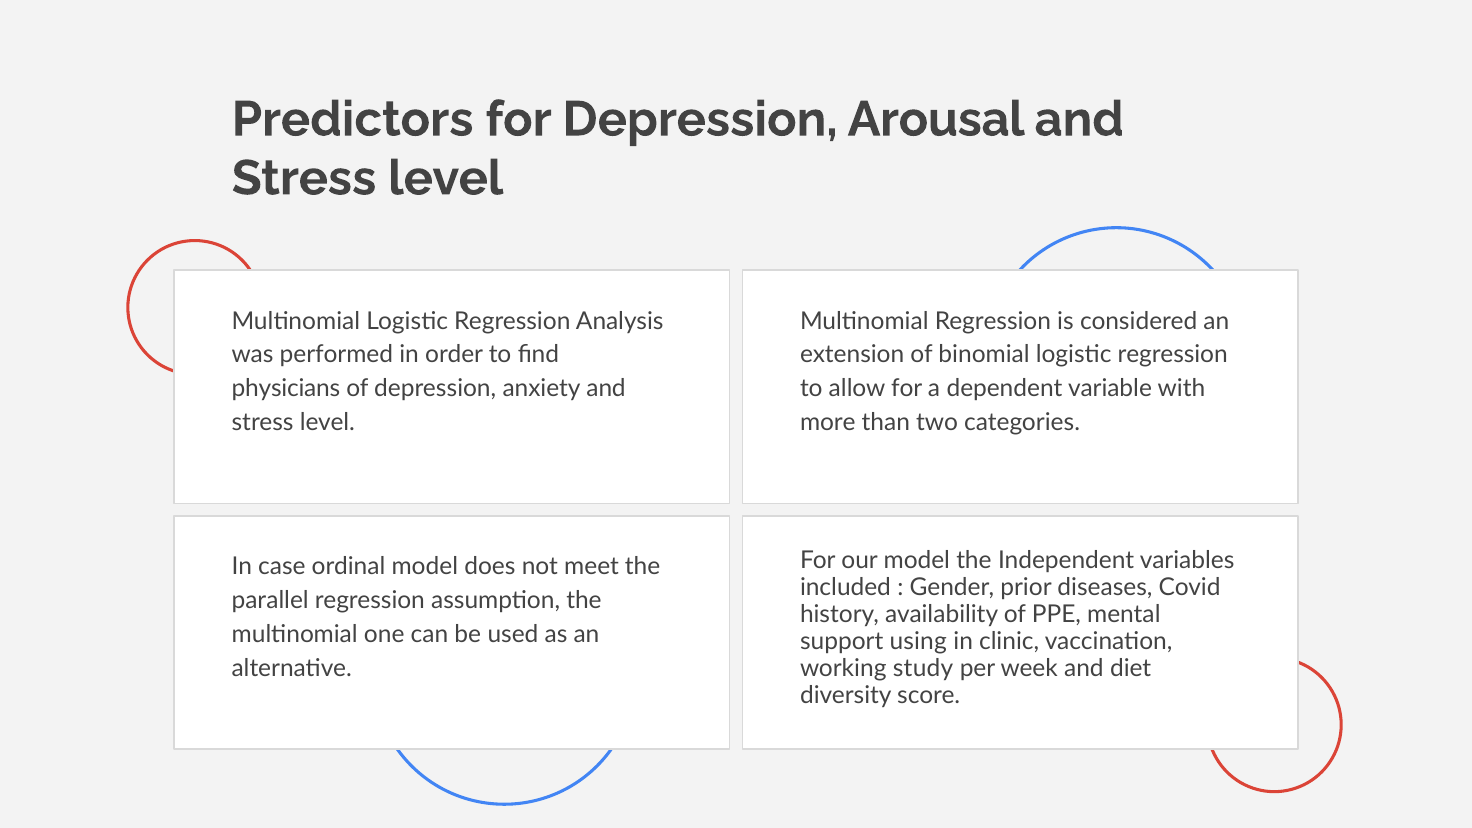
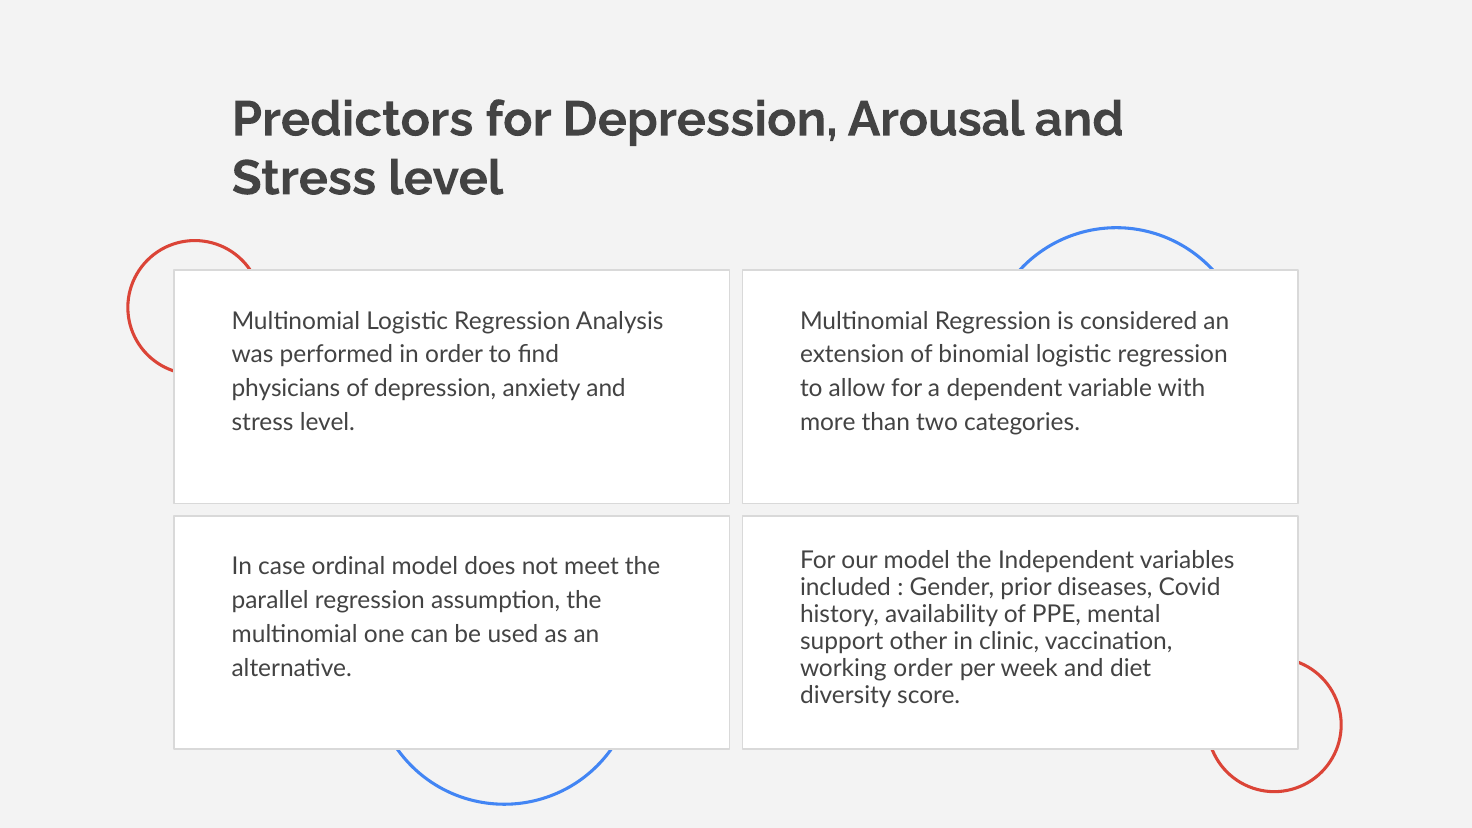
using: using -> other (918, 641)
working study: study -> order (923, 668)
